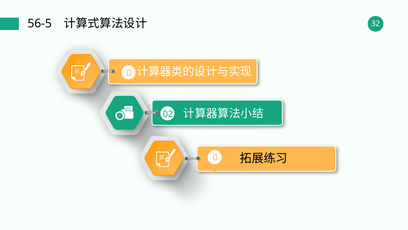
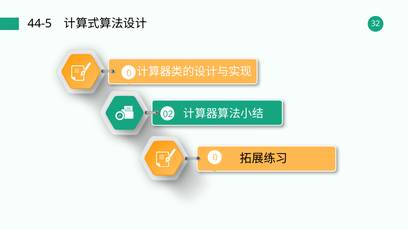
56-5: 56-5 -> 44-5 (40, 24)
